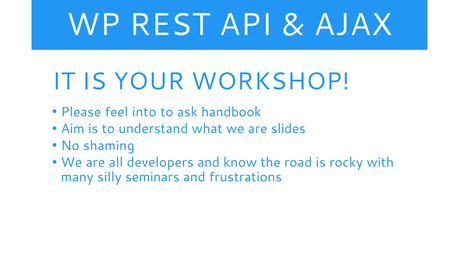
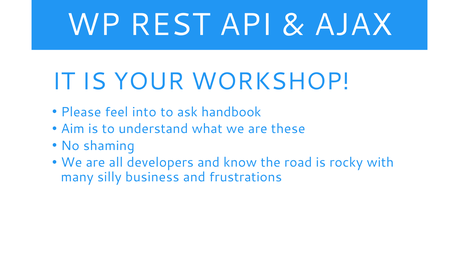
slides: slides -> these (288, 129)
seminars: seminars -> business (152, 177)
